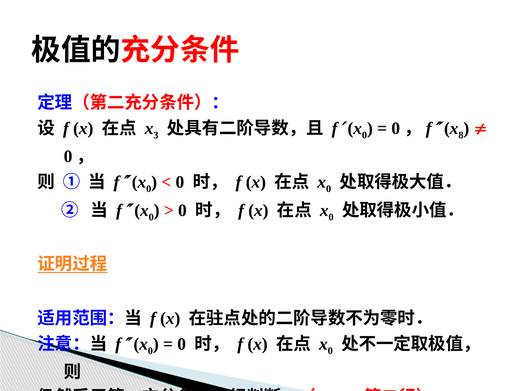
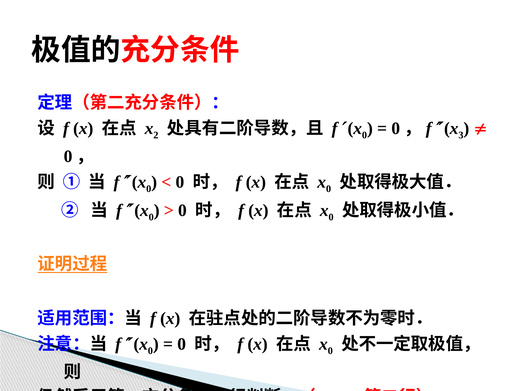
3: 3 -> 2 (156, 135)
8: 8 -> 3 (461, 135)
